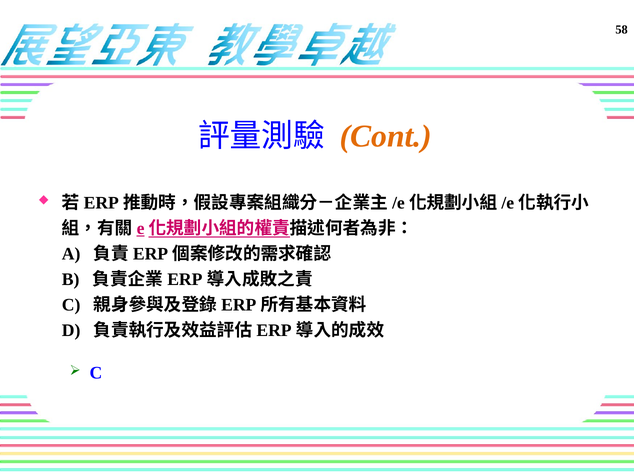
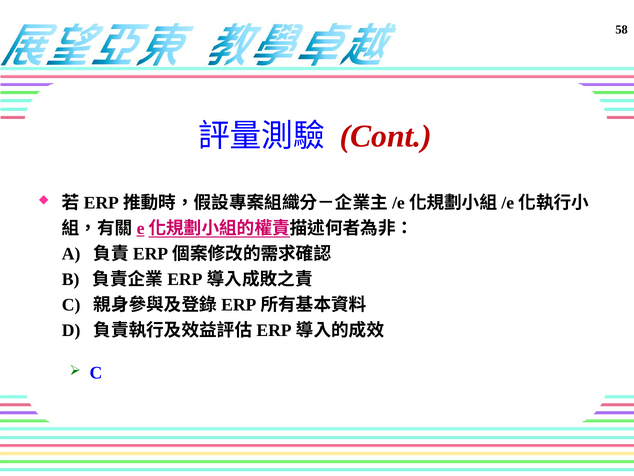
Cont colour: orange -> red (386, 136)
